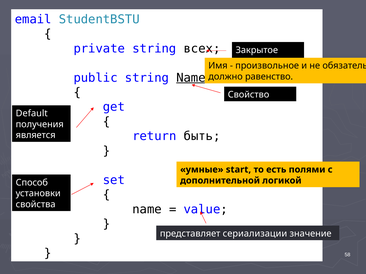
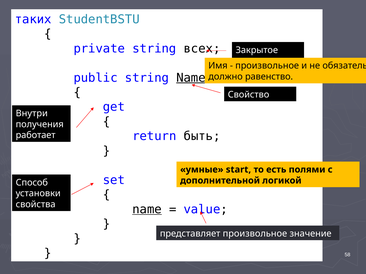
email: email -> таких (33, 19)
Default: Default -> Внутри (32, 113)
является: является -> работает (36, 135)
name underline: none -> present (147, 210)
представляет сериализации: сериализации -> произвольное (255, 234)
